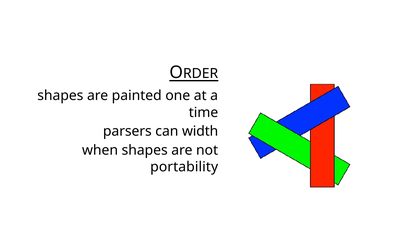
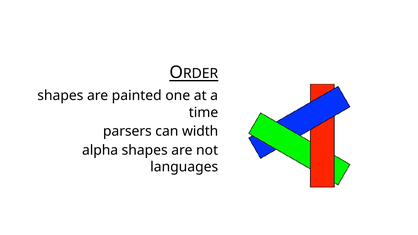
when: when -> alpha (100, 150)
portability: portability -> languages (184, 167)
